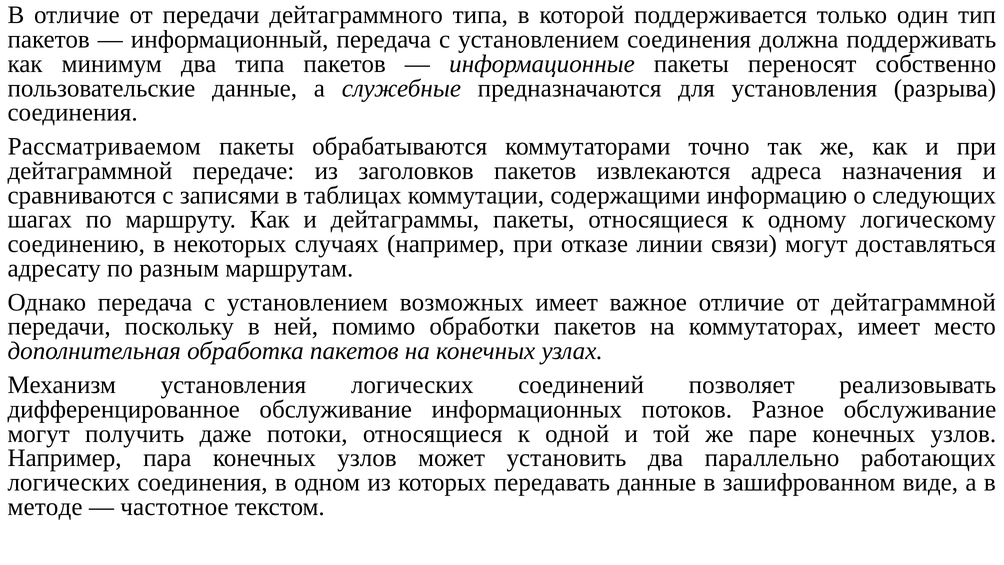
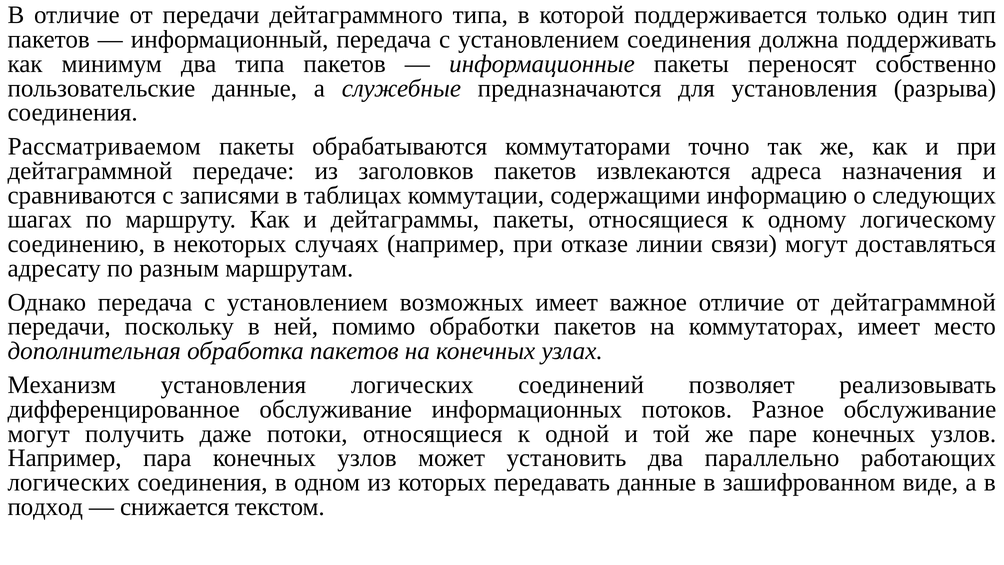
методе: методе -> подход (45, 507)
частотное: частотное -> снижается (175, 507)
